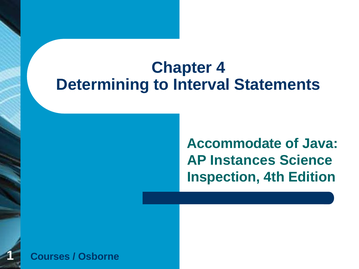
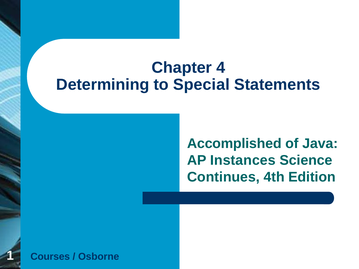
Interval: Interval -> Special (201, 85)
Accommodate: Accommodate -> Accomplished (234, 144)
Inspection: Inspection -> Continues (223, 177)
